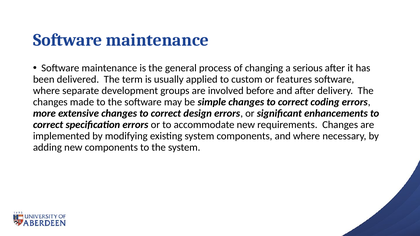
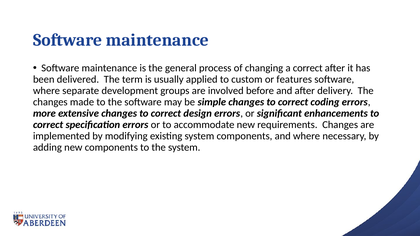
a serious: serious -> correct (308, 68)
